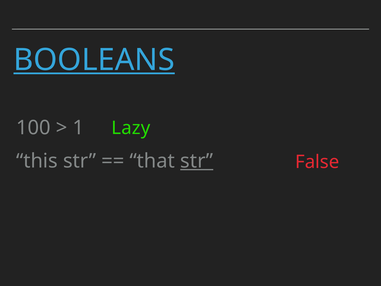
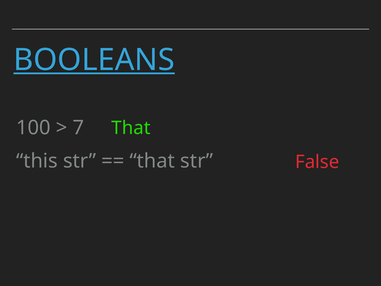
1: 1 -> 7 (78, 128)
Lazy: Lazy -> That (131, 128)
str underline: present -> none (197, 161)
